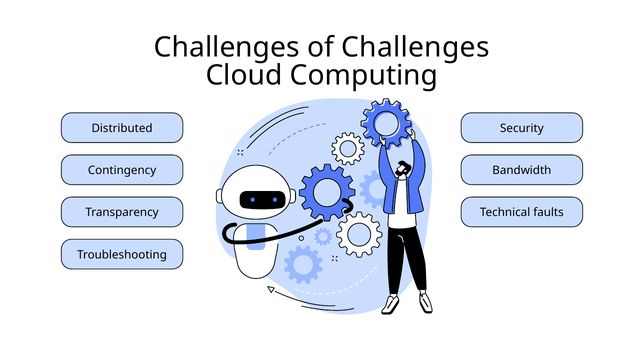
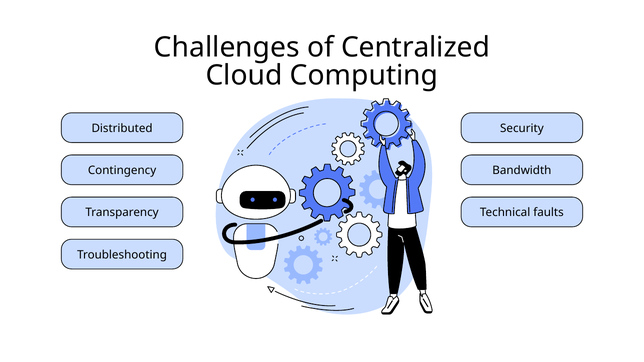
of Challenges: Challenges -> Centralized (416, 47)
